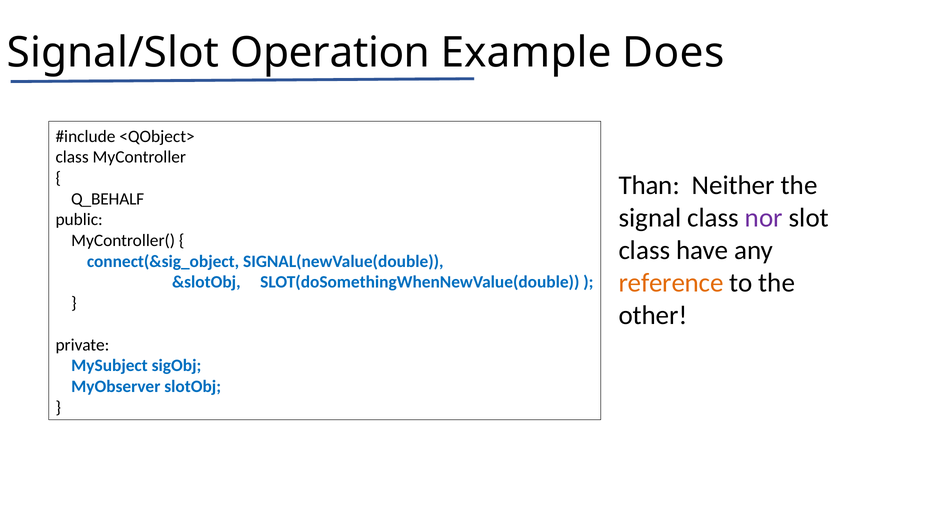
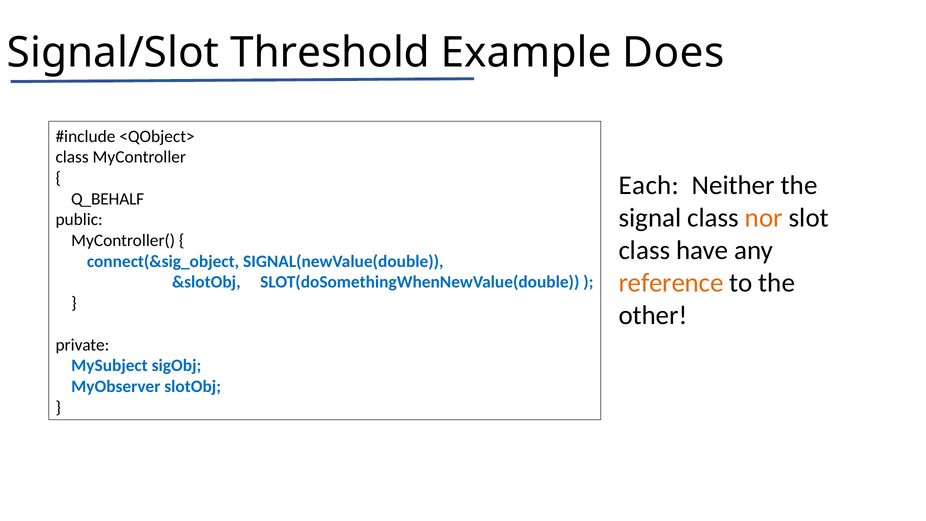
Operation: Operation -> Threshold (330, 53)
Than: Than -> Each (649, 186)
nor colour: purple -> orange (764, 218)
